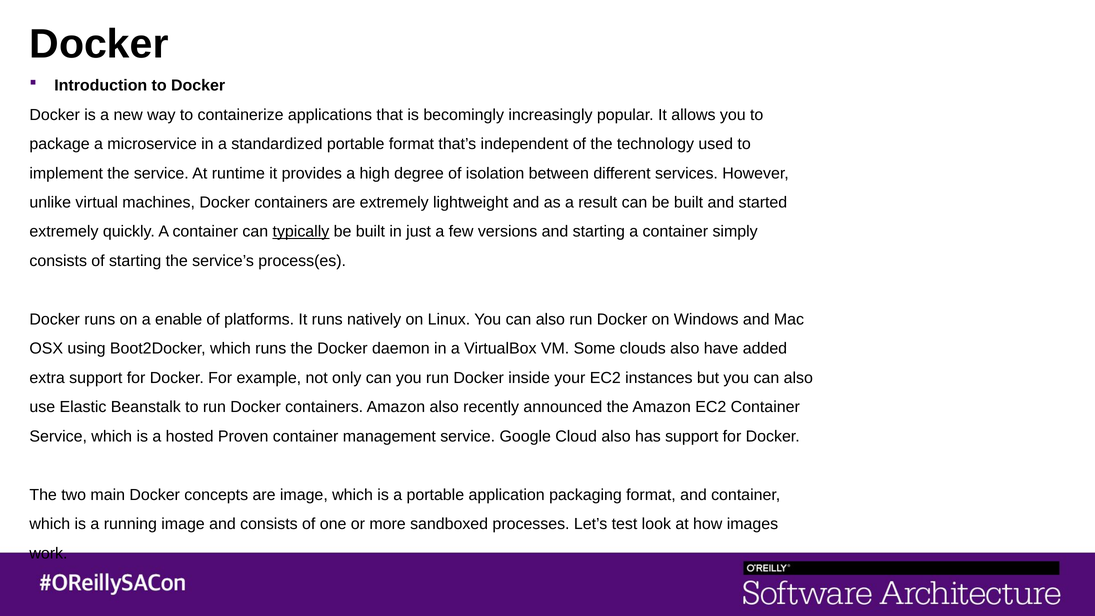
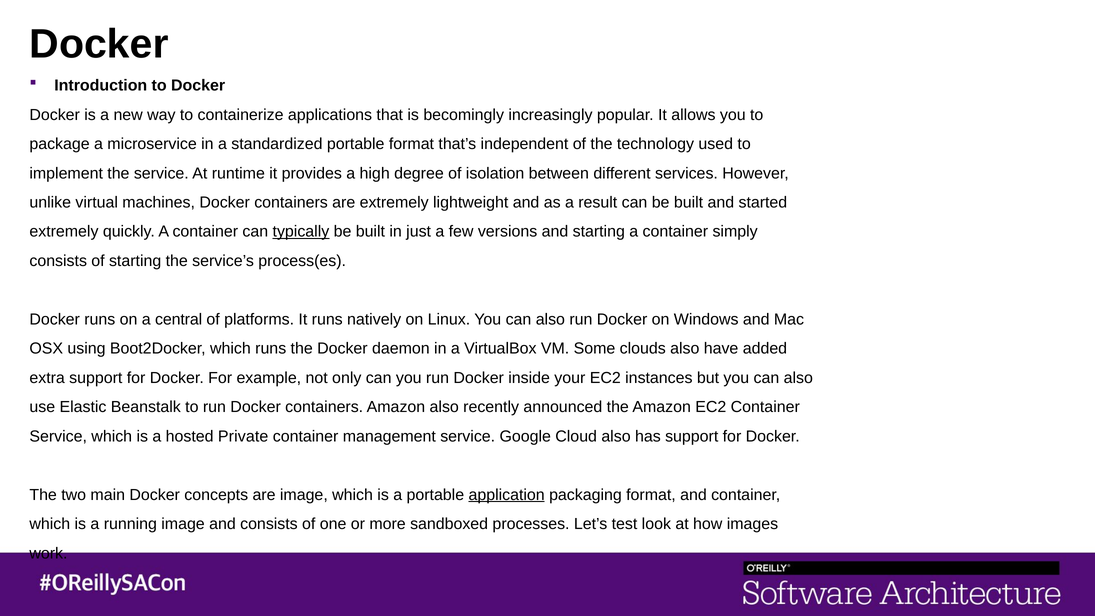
enable: enable -> central (179, 319)
Proven: Proven -> Private (243, 436)
application underline: none -> present (507, 495)
